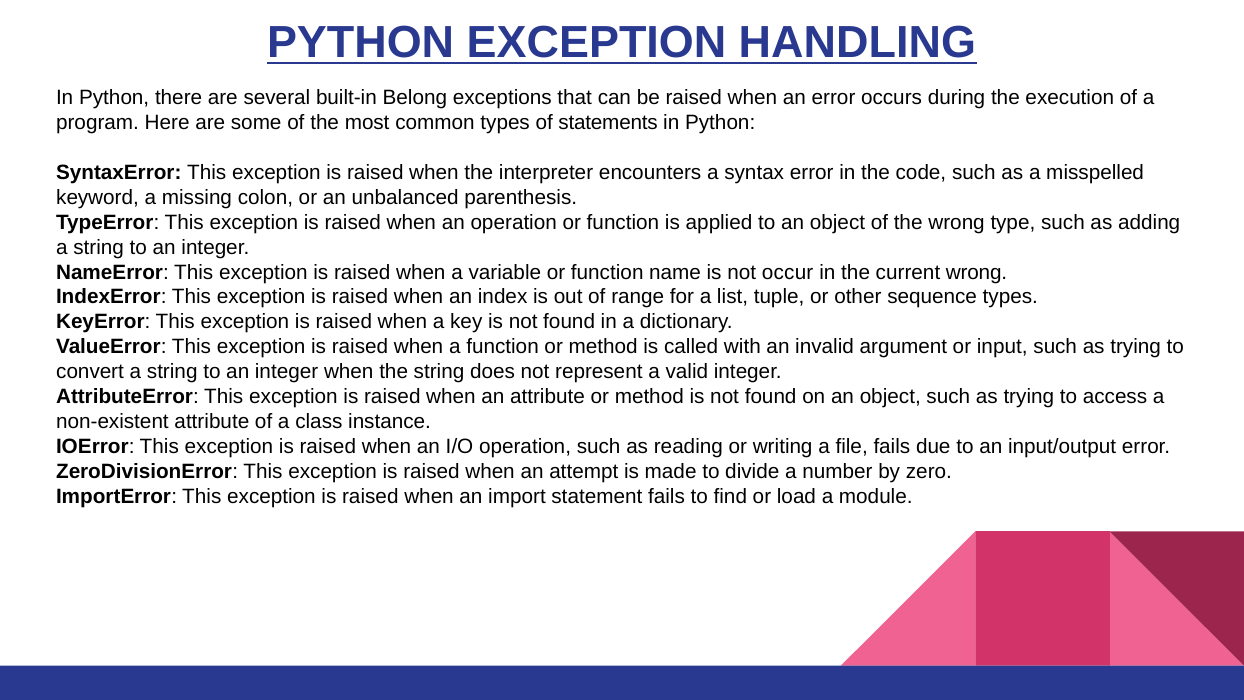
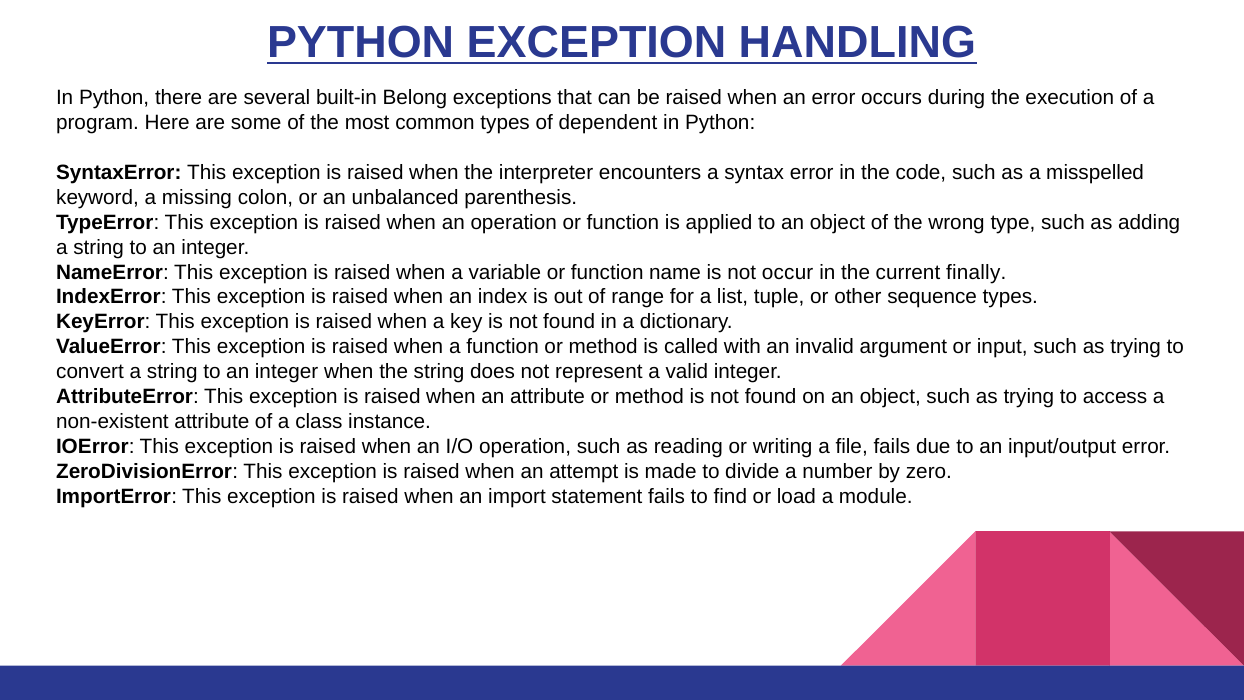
statements: statements -> dependent (608, 123)
current wrong: wrong -> finally (976, 272)
